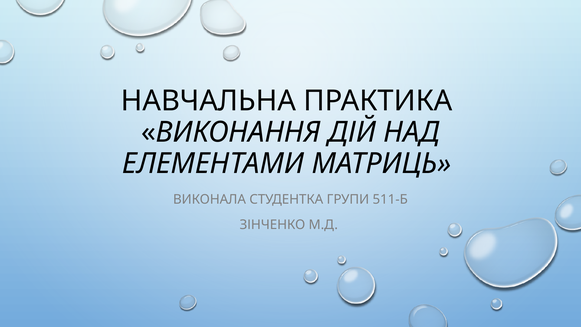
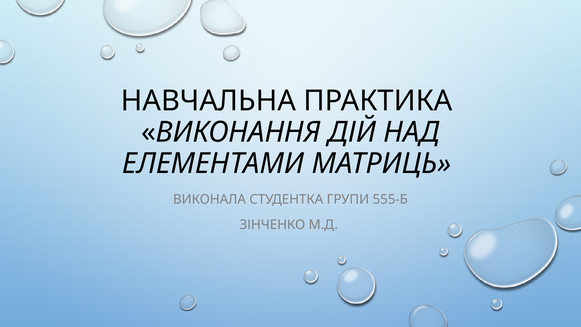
511-Б: 511-Б -> 555-Б (390, 199)
